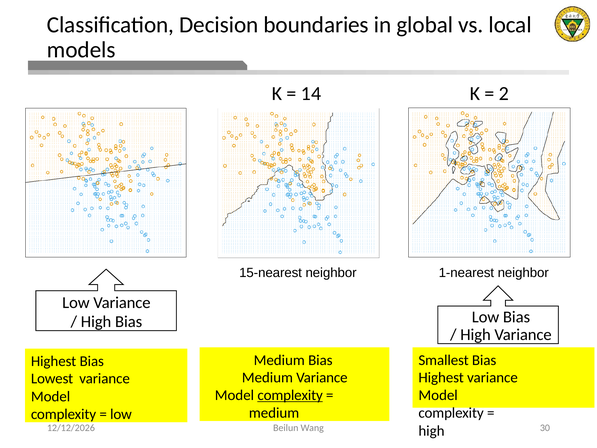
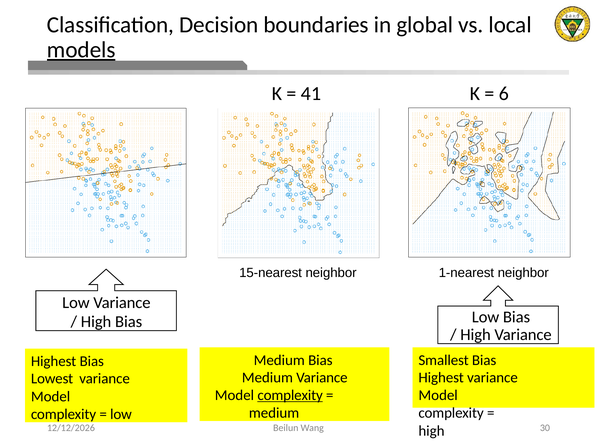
models underline: none -> present (81, 50)
14: 14 -> 41 (311, 93)
2: 2 -> 6 (504, 93)
